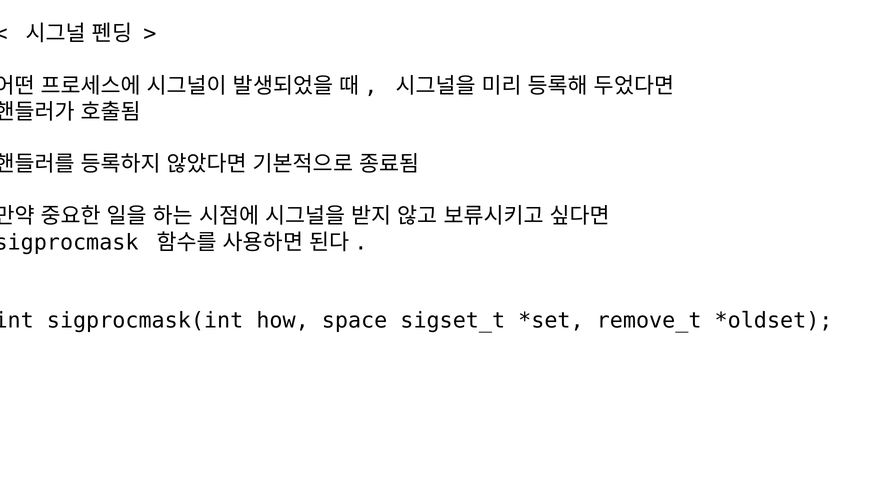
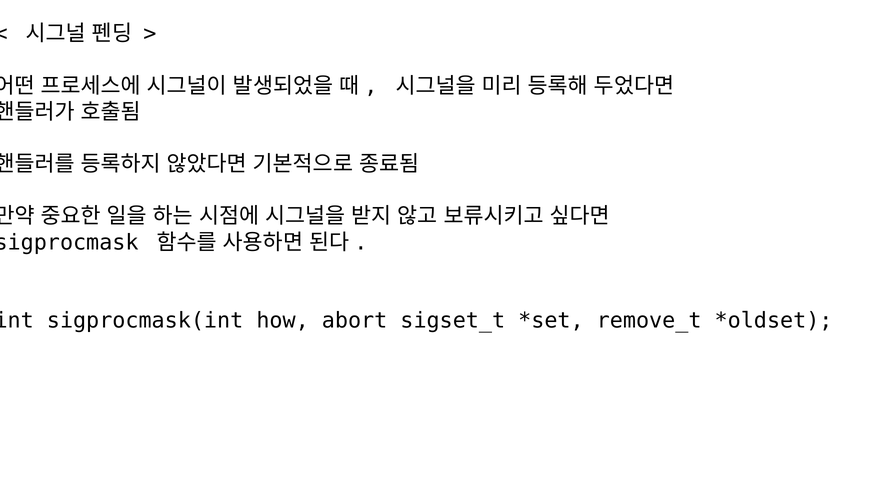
space: space -> abort (355, 321)
